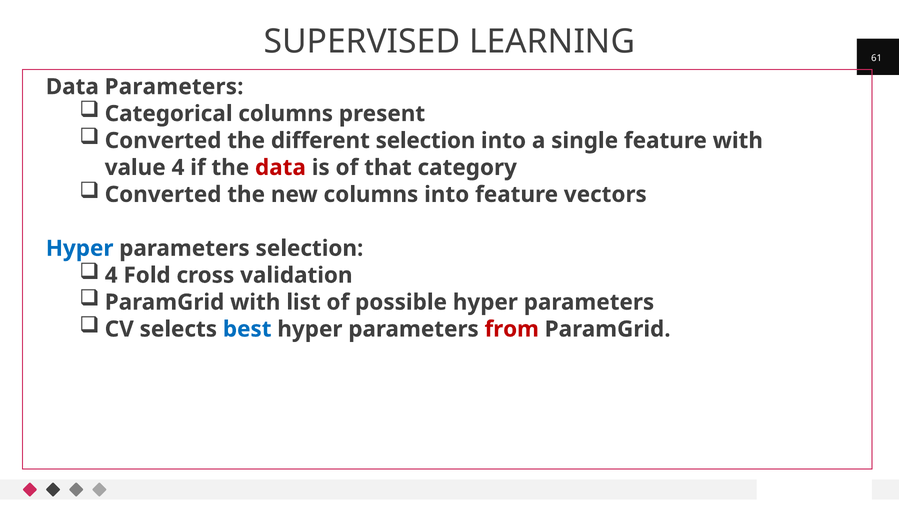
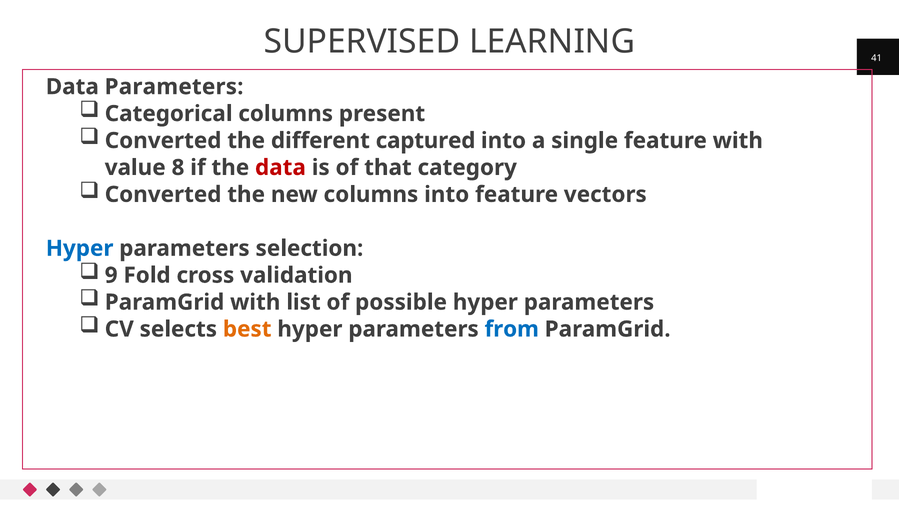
61: 61 -> 41 (877, 58)
different selection: selection -> captured (426, 141)
value 4: 4 -> 8 (178, 168)
4: 4 -> 9 (111, 276)
best colour: blue -> orange (247, 330)
from colour: red -> blue (512, 330)
